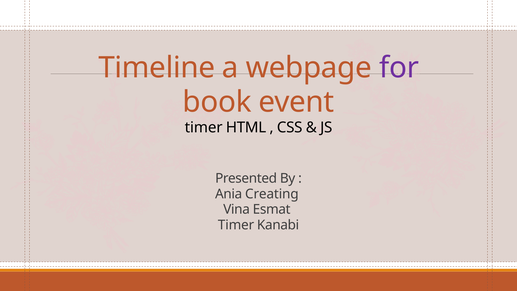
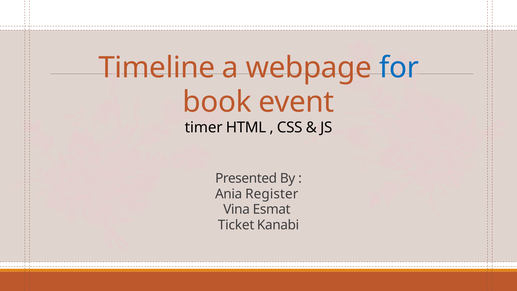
for colour: purple -> blue (399, 68)
Creating: Creating -> Register (272, 194)
Timer: Timer -> Ticket (236, 225)
